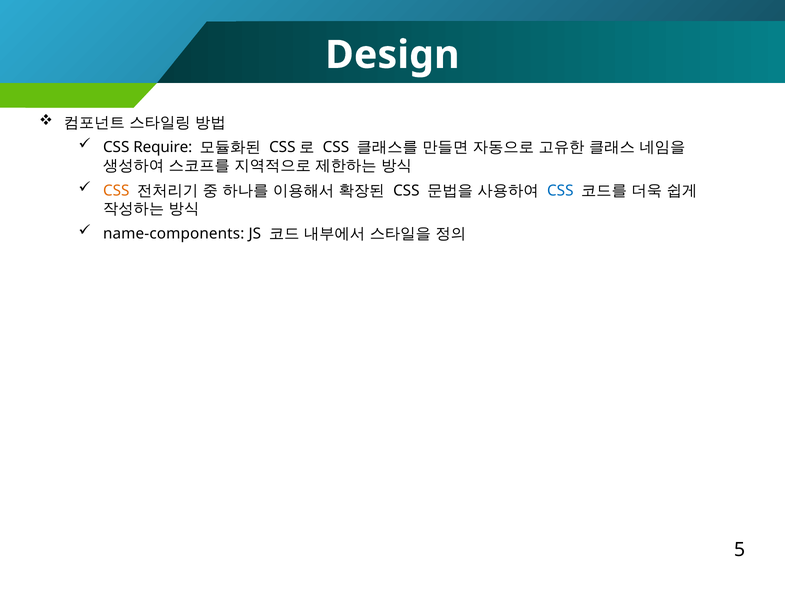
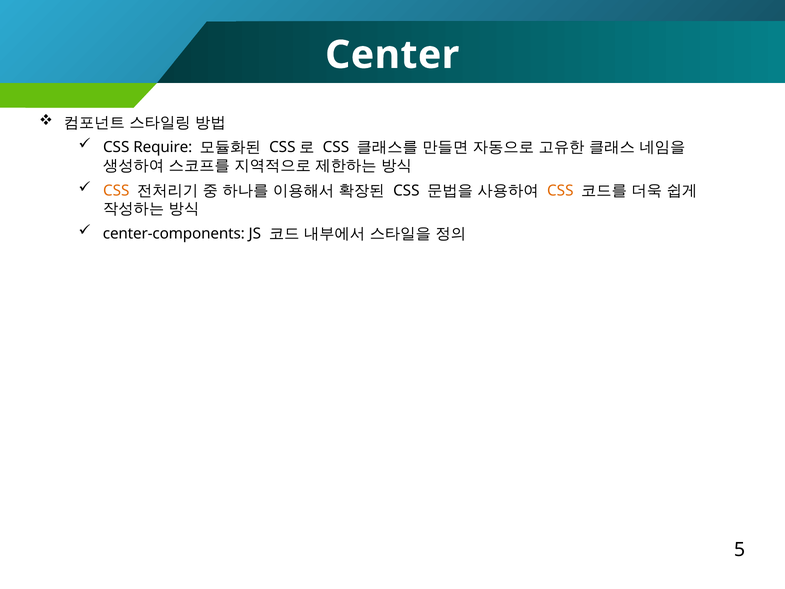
Design: Design -> Center (392, 55)
CSS colour: blue -> orange (560, 191)
name-components: name-components -> center-components (174, 234)
